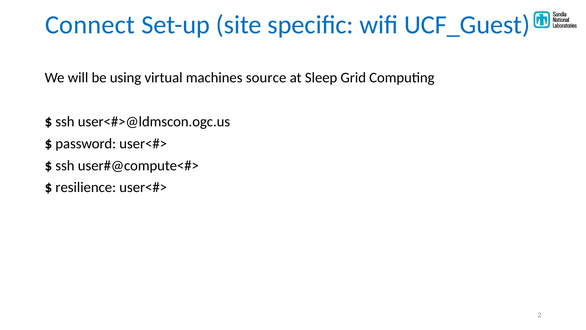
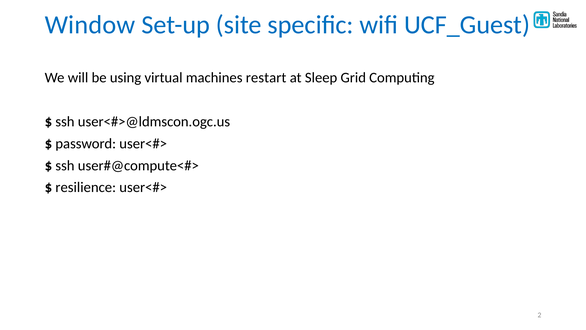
Connect: Connect -> Window (90, 25)
source: source -> restart (266, 78)
